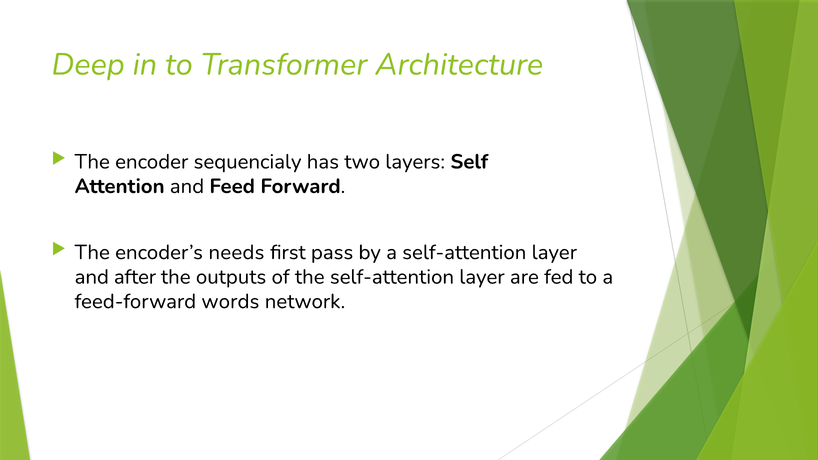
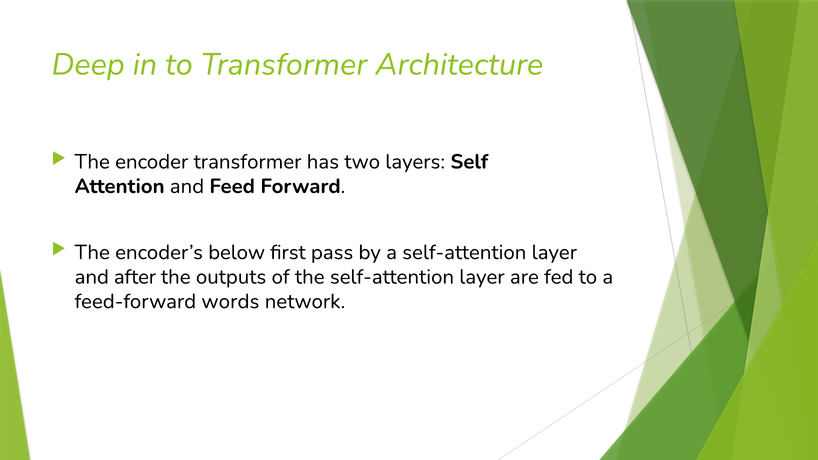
encoder sequencialy: sequencialy -> transformer (248, 162)
needs: needs -> below (237, 252)
